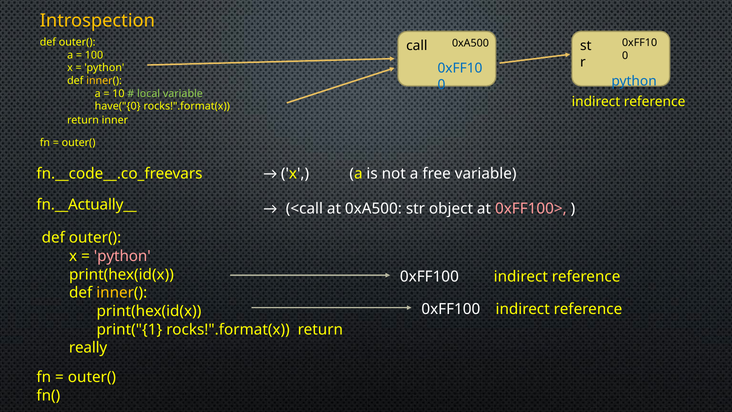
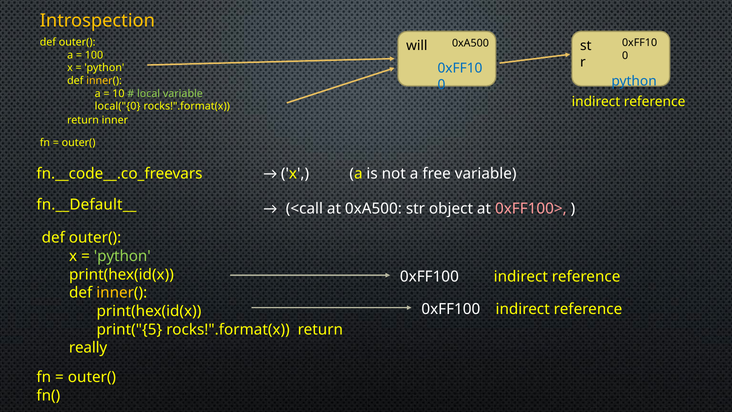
call: call -> will (417, 46)
have("{0: have("{0 -> local("{0 (118, 106)
fn.__Actually__: fn.__Actually__ -> fn.__Default__ (86, 205)
python colour: pink -> light green (122, 256)
print("{1: print("{1 -> print("{5 (129, 329)
